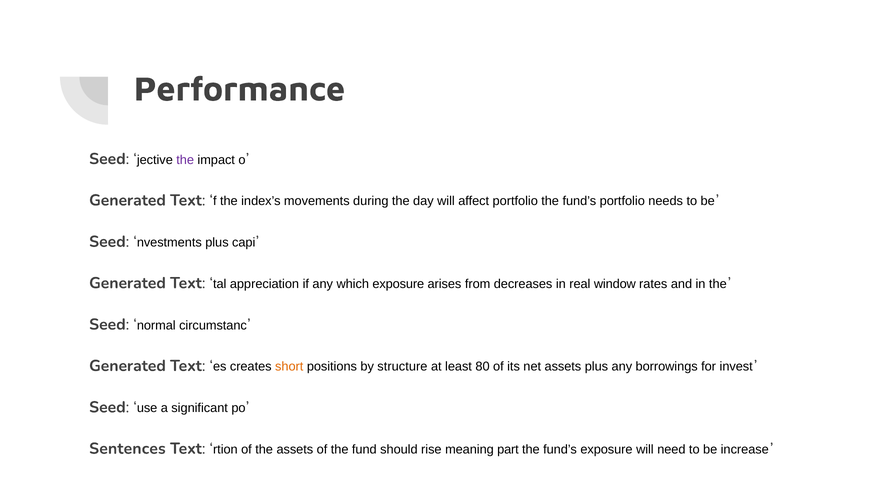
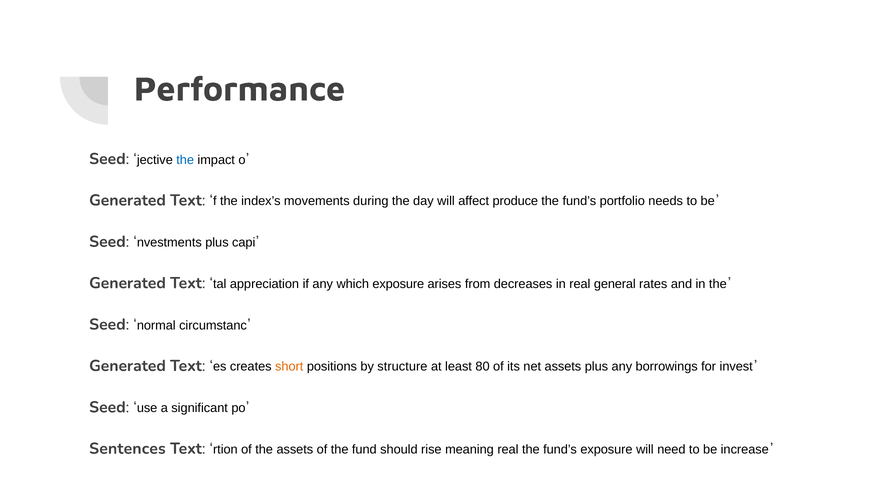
the colour: purple -> blue (185, 160)
affect portfolio: portfolio -> produce (515, 201)
window: window -> general (615, 284)
meaning part: part -> real (508, 449)
